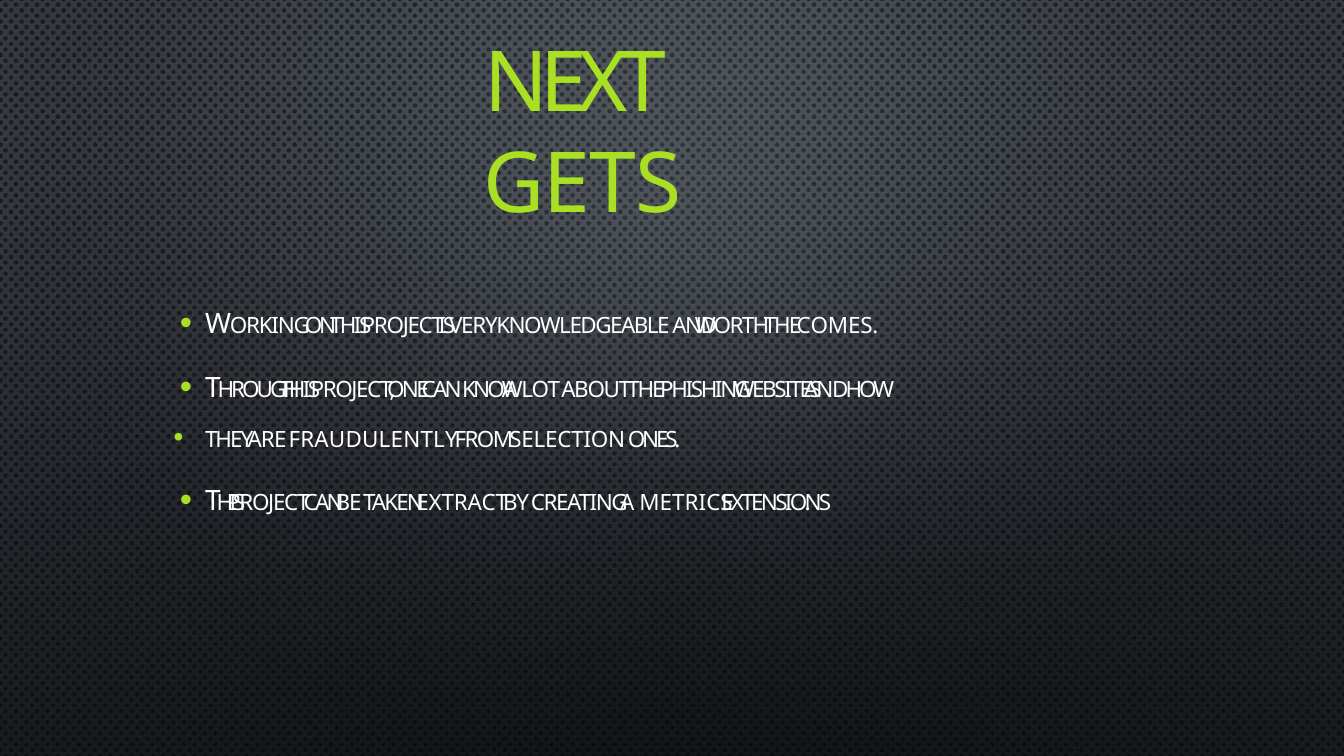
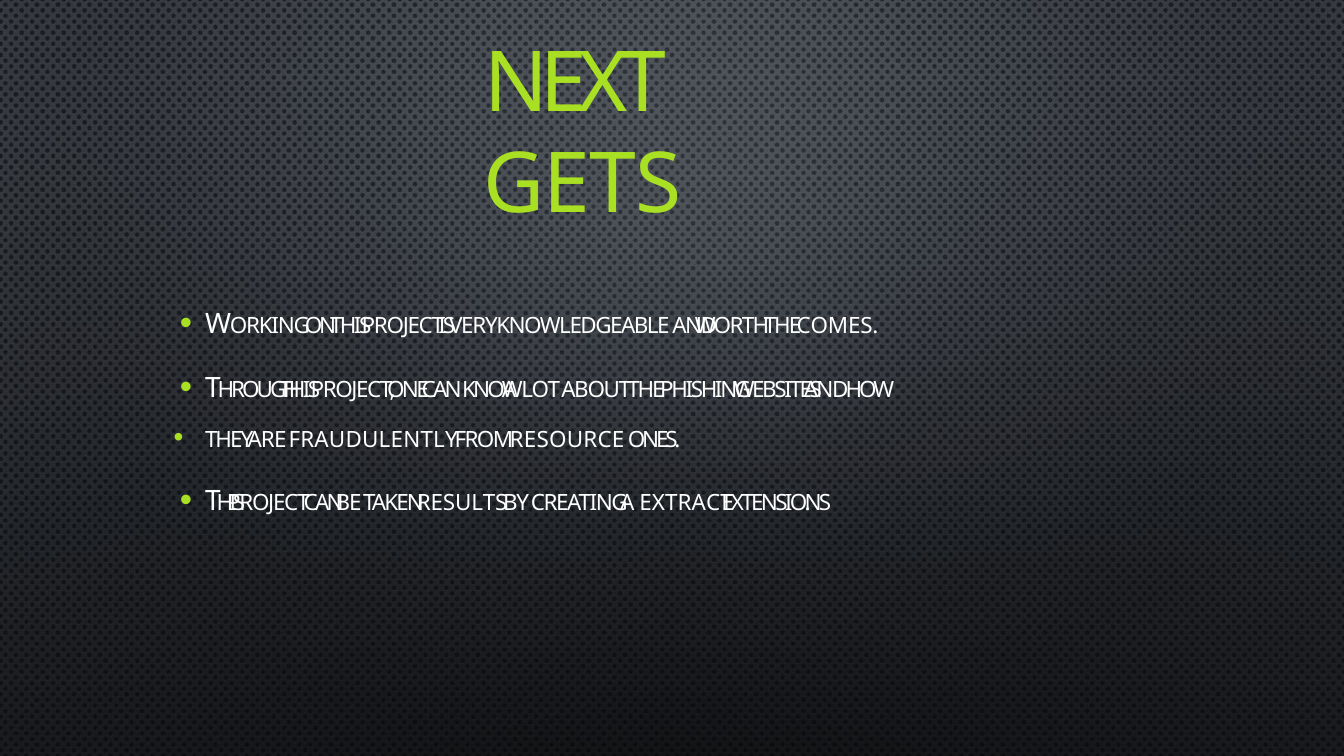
SELECTION: SELECTION -> RESOURCE (567, 440)
EXTRACT: EXTRACT -> RESULTS (462, 503)
METRICS: METRICS -> EXTRACT (686, 503)
